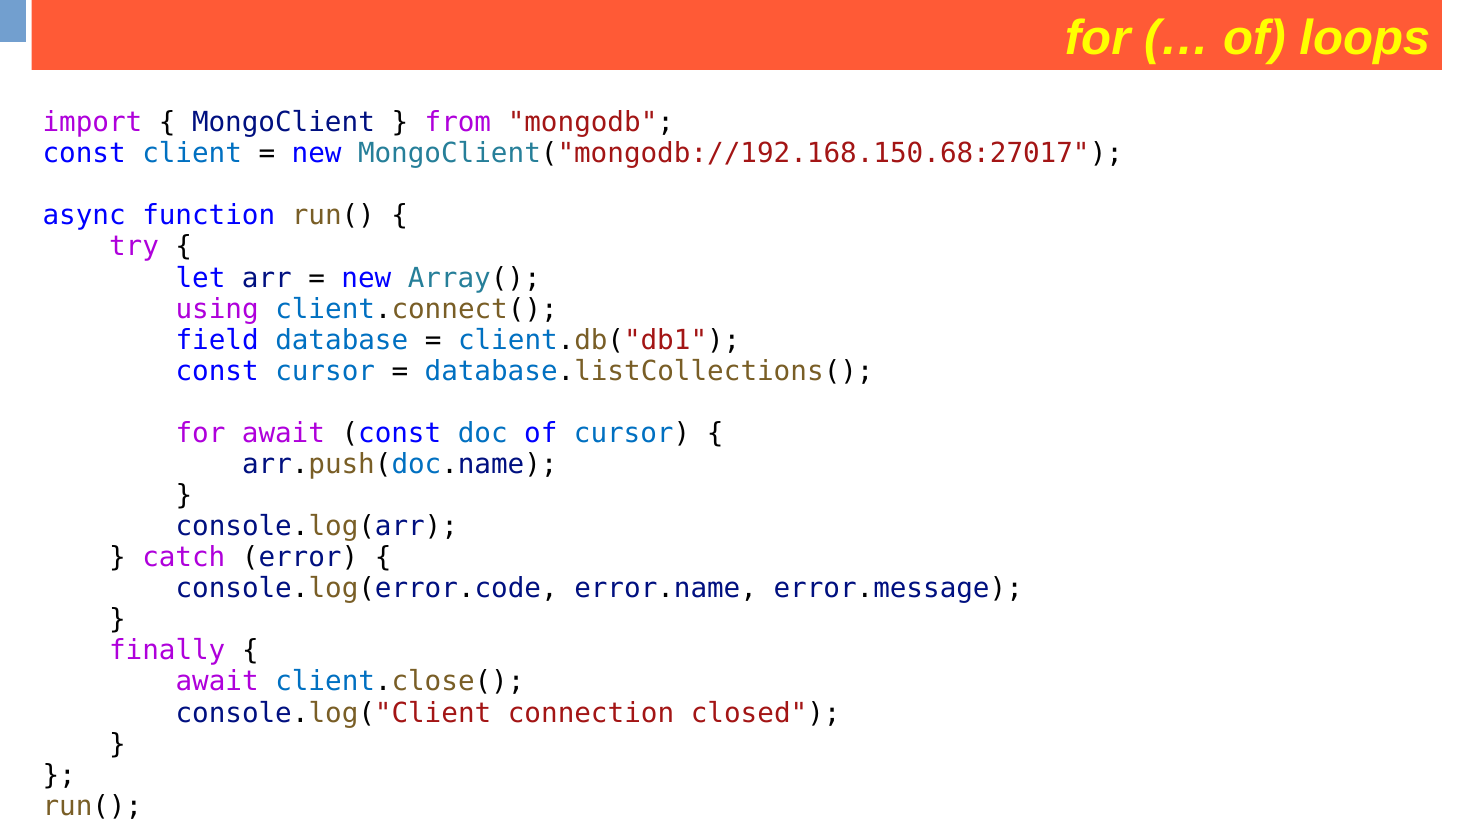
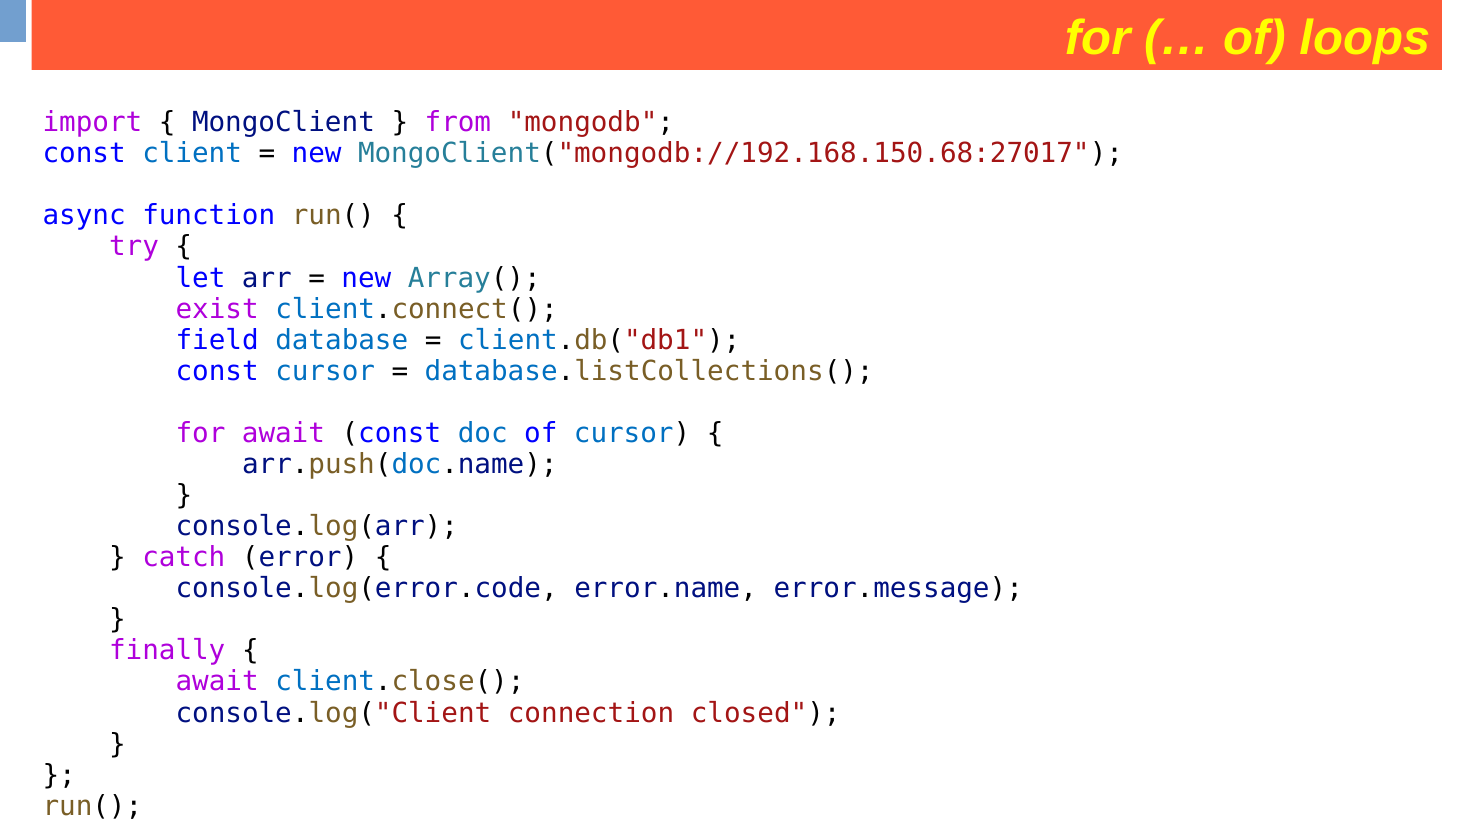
using: using -> exist (217, 309)
